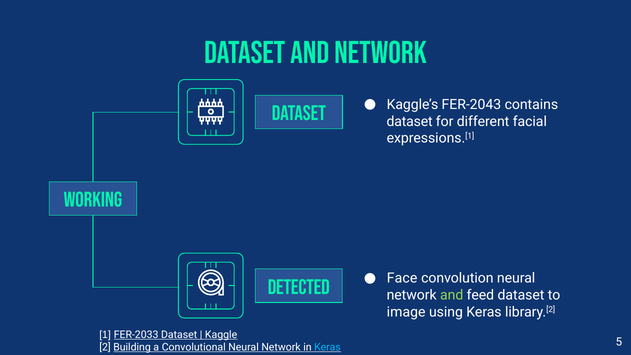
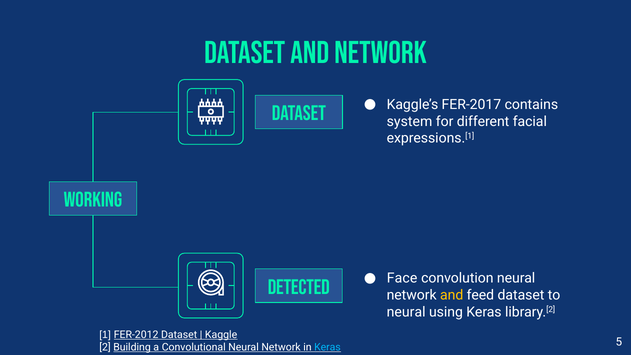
FER-2043: FER-2043 -> FER-2017 (471, 105)
dataset: dataset -> system (409, 122)
and colour: light green -> yellow (452, 295)
image: image -> neural (406, 312)
FER-2033: FER-2033 -> FER-2012 (136, 335)
